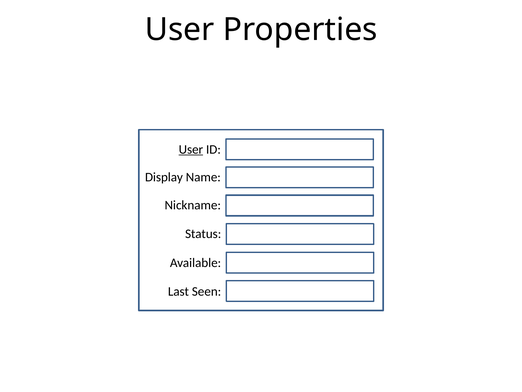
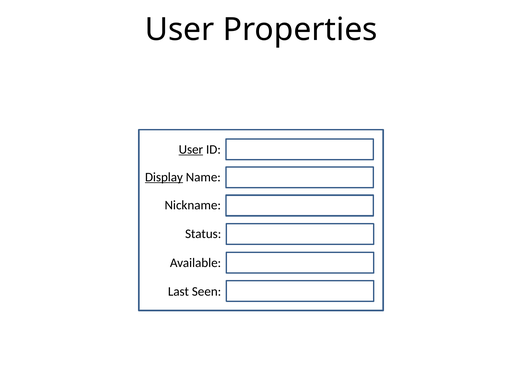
Display underline: none -> present (164, 177)
